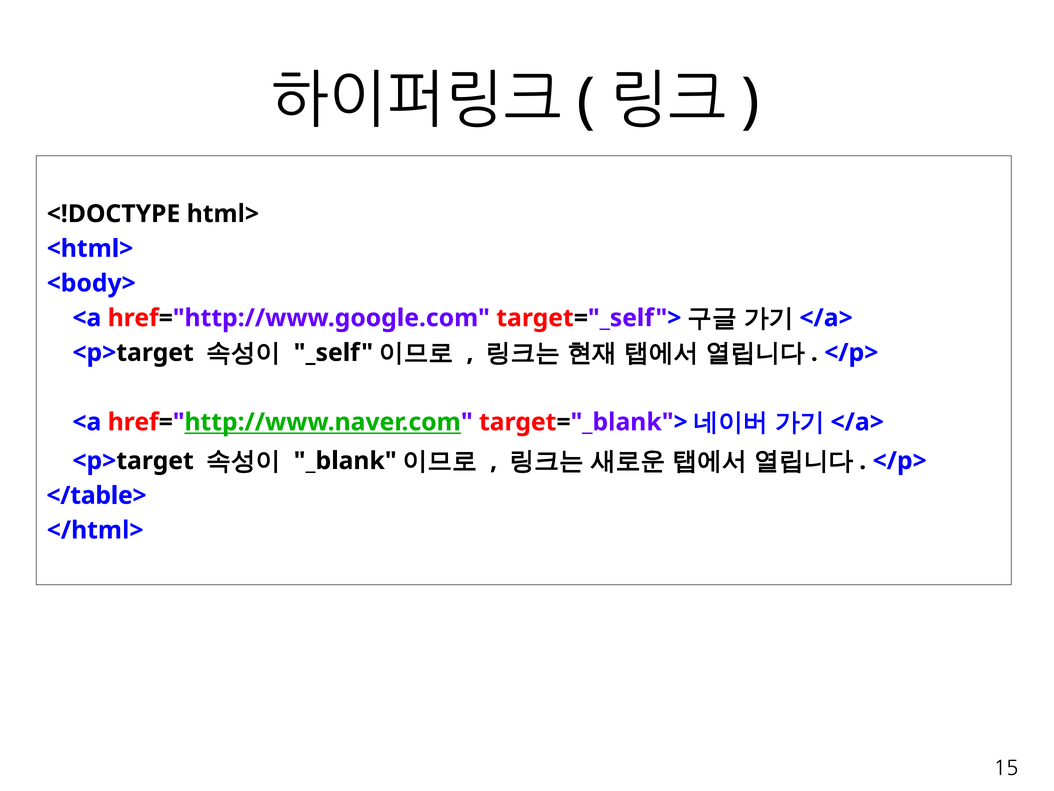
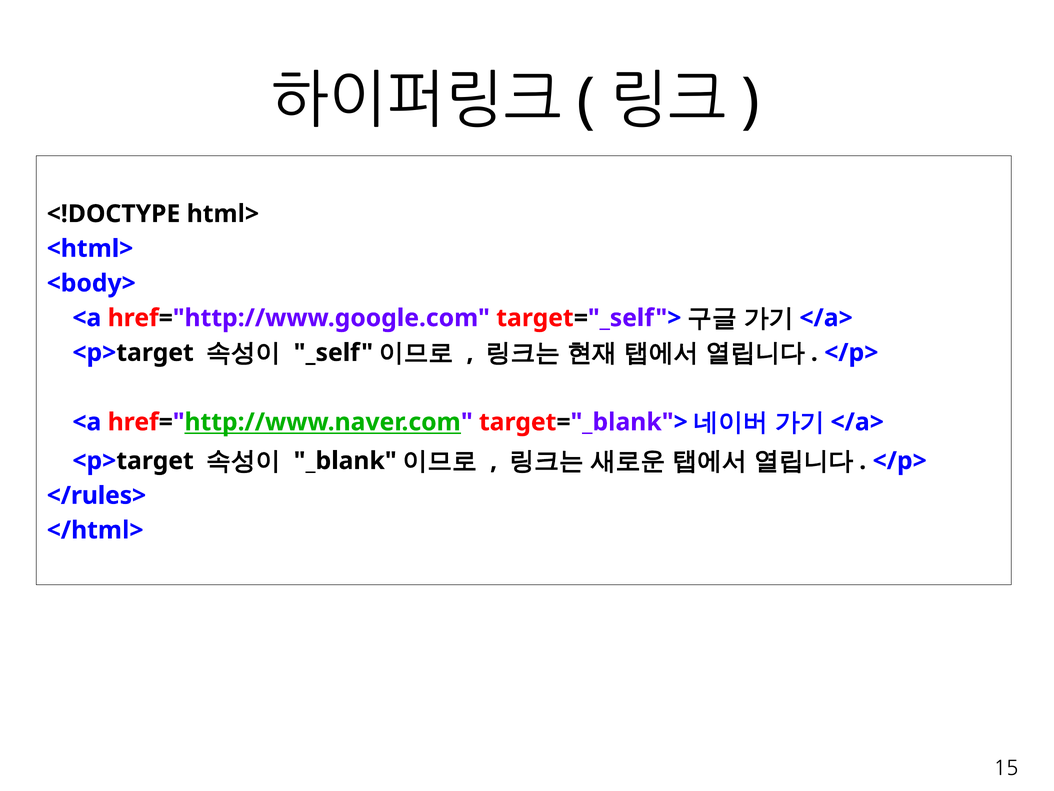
</table>: </table> -> </rules> (96, 495)
